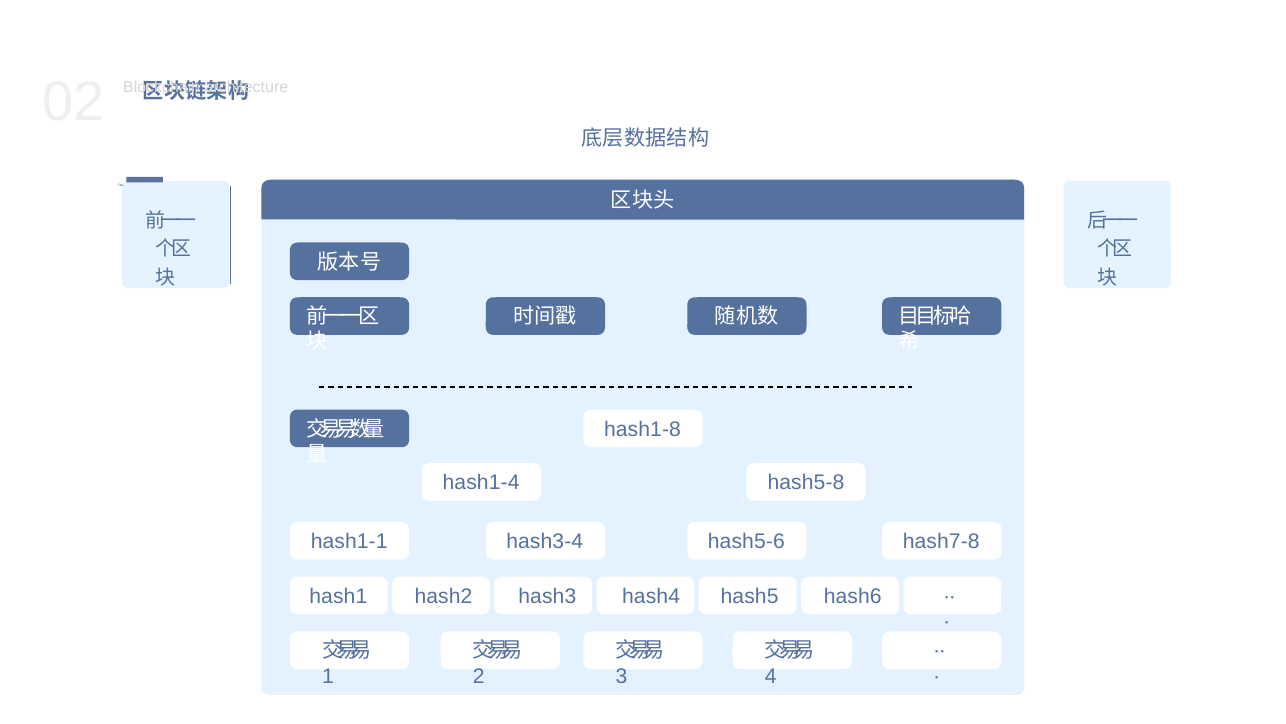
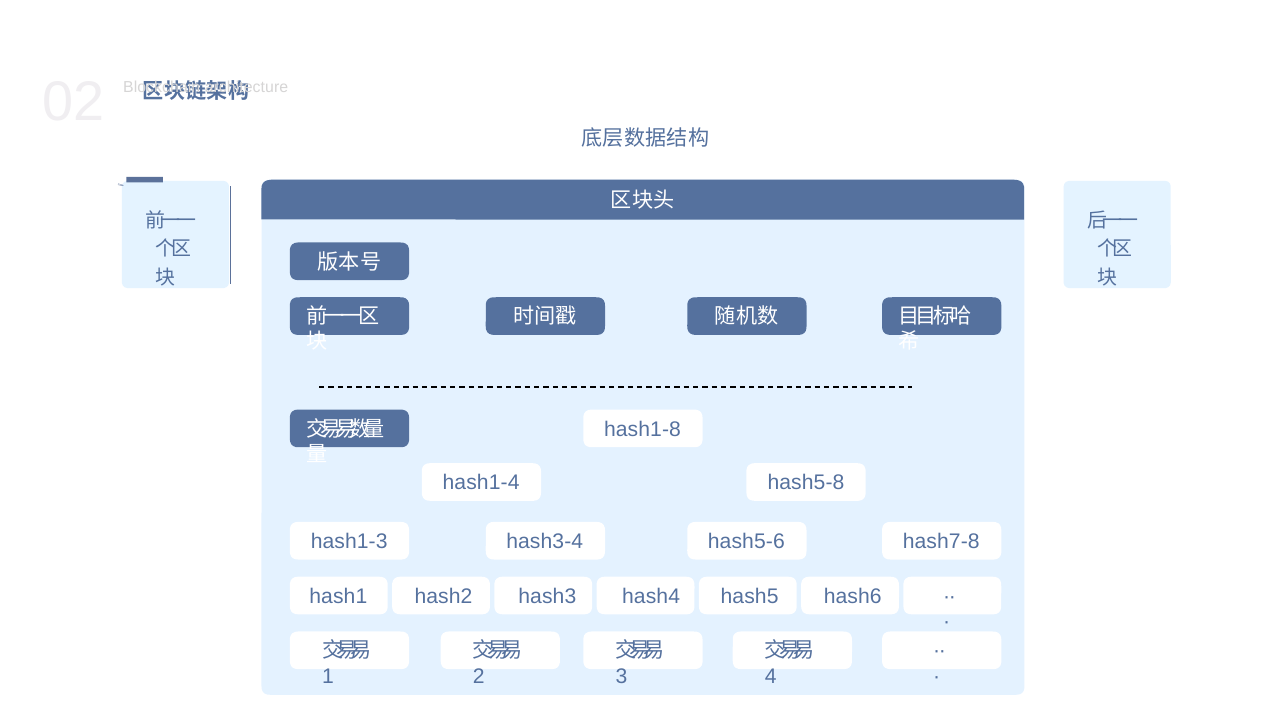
hash1-1: hash1-1 -> hash1-3 (349, 542)
